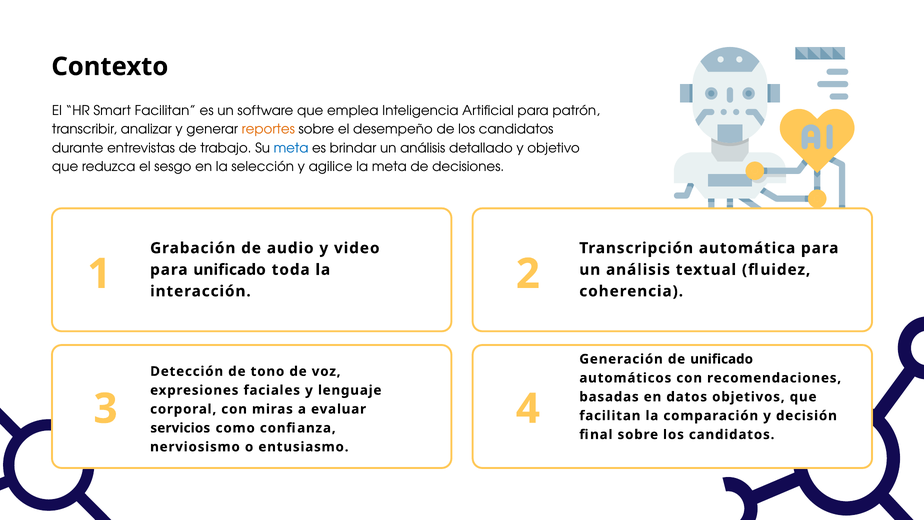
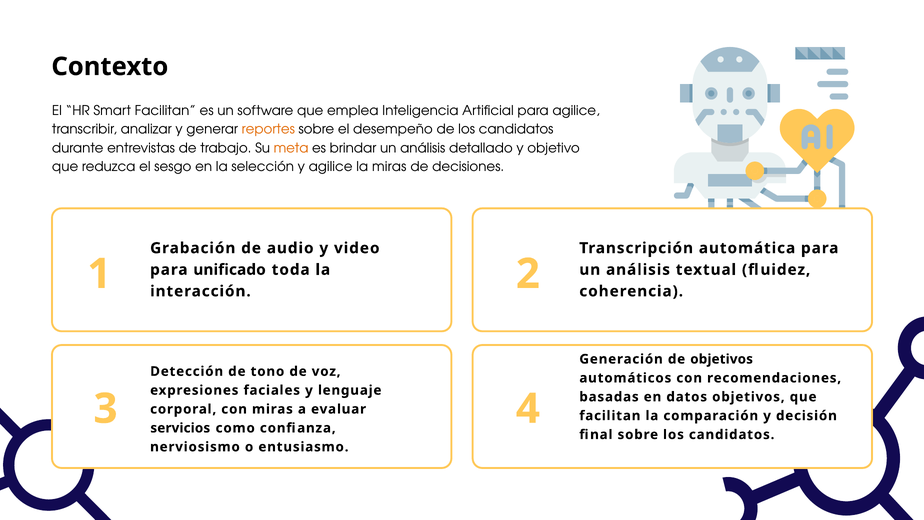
para patrón: patrón -> agilice (576, 111)
meta colour: blue -> orange (291, 148)
la meta: meta -> miras (389, 167)
de unificado: unificado -> objetivos (722, 359)
